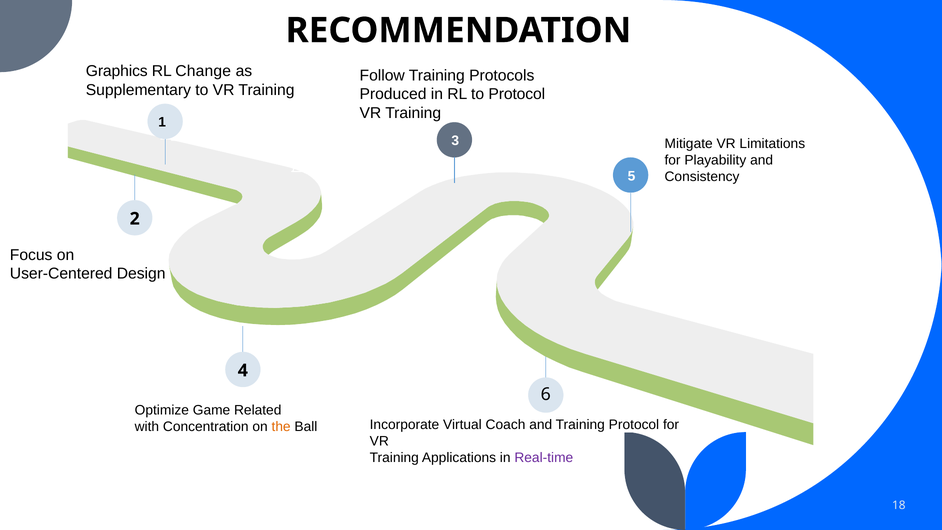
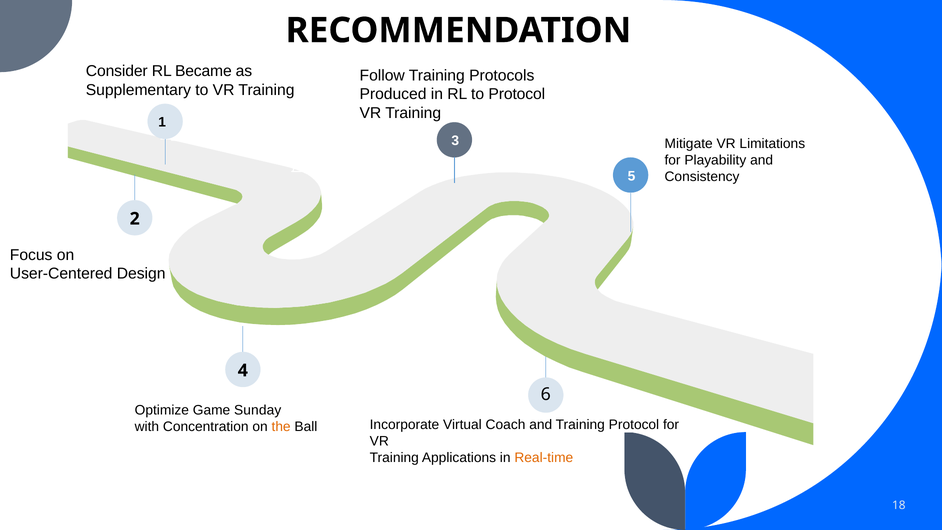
Graphics: Graphics -> Consider (117, 71)
Change: Change -> Became (203, 71)
Related: Related -> Sunday (258, 410)
Real-time colour: purple -> orange (544, 458)
